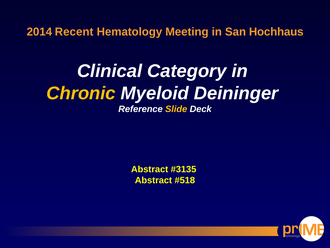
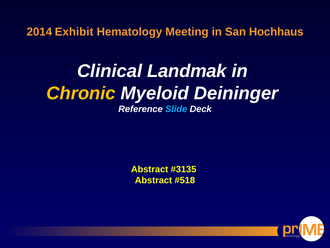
Recent: Recent -> Exhibit (74, 32)
Category: Category -> Landmak (187, 71)
Slide colour: yellow -> light blue (176, 109)
